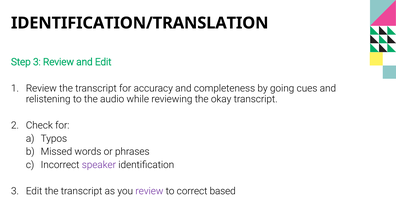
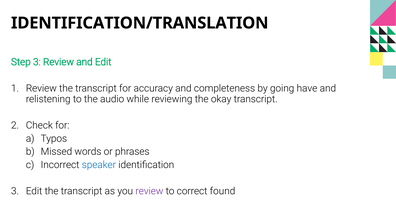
cues: cues -> have (307, 88)
speaker colour: purple -> blue (99, 165)
based: based -> found (223, 191)
